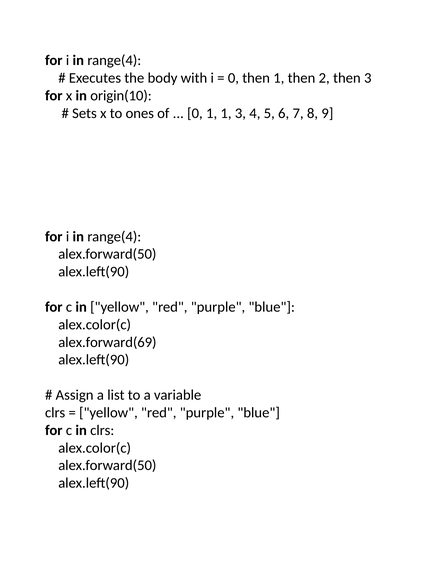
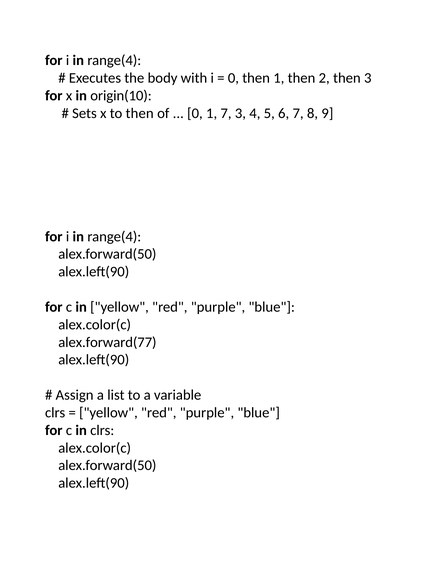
to ones: ones -> then (140, 113)
1 1: 1 -> 7 (226, 113)
alex.forward(69: alex.forward(69 -> alex.forward(77 (107, 343)
